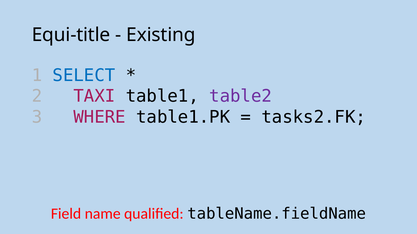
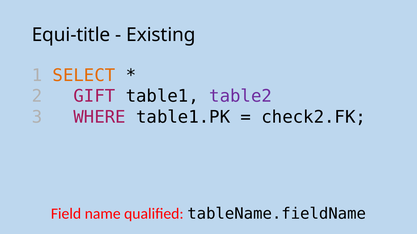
SELECT colour: blue -> orange (84, 76)
TAXI: TAXI -> GIFT (94, 96)
tasks2.FK: tasks2.FK -> check2.FK (314, 117)
